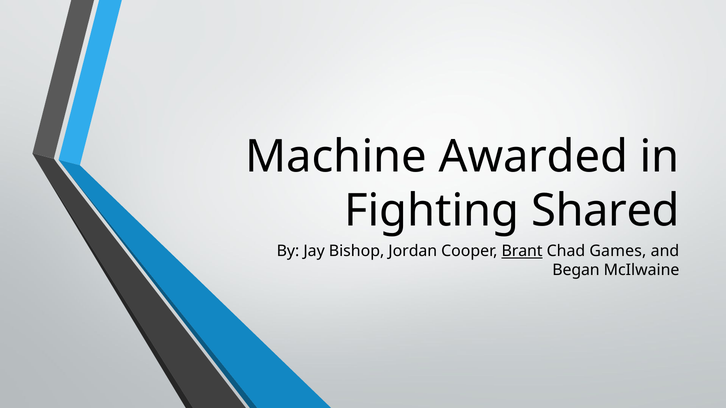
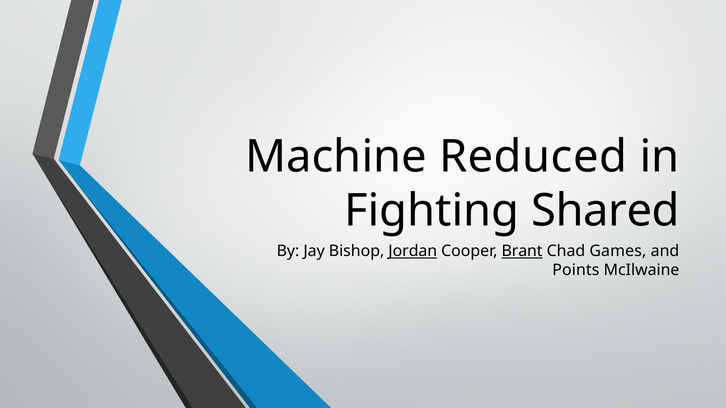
Awarded: Awarded -> Reduced (533, 157)
Jordan underline: none -> present (413, 251)
Began: Began -> Points (576, 270)
